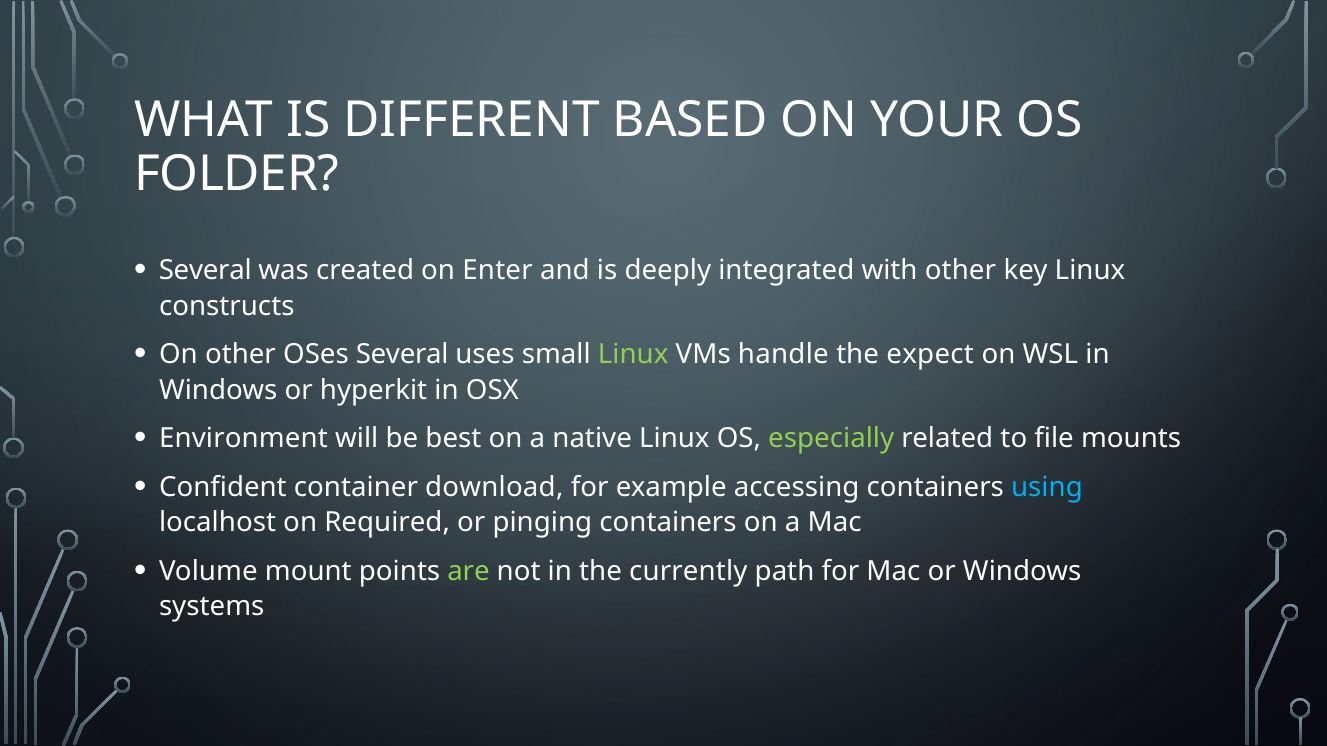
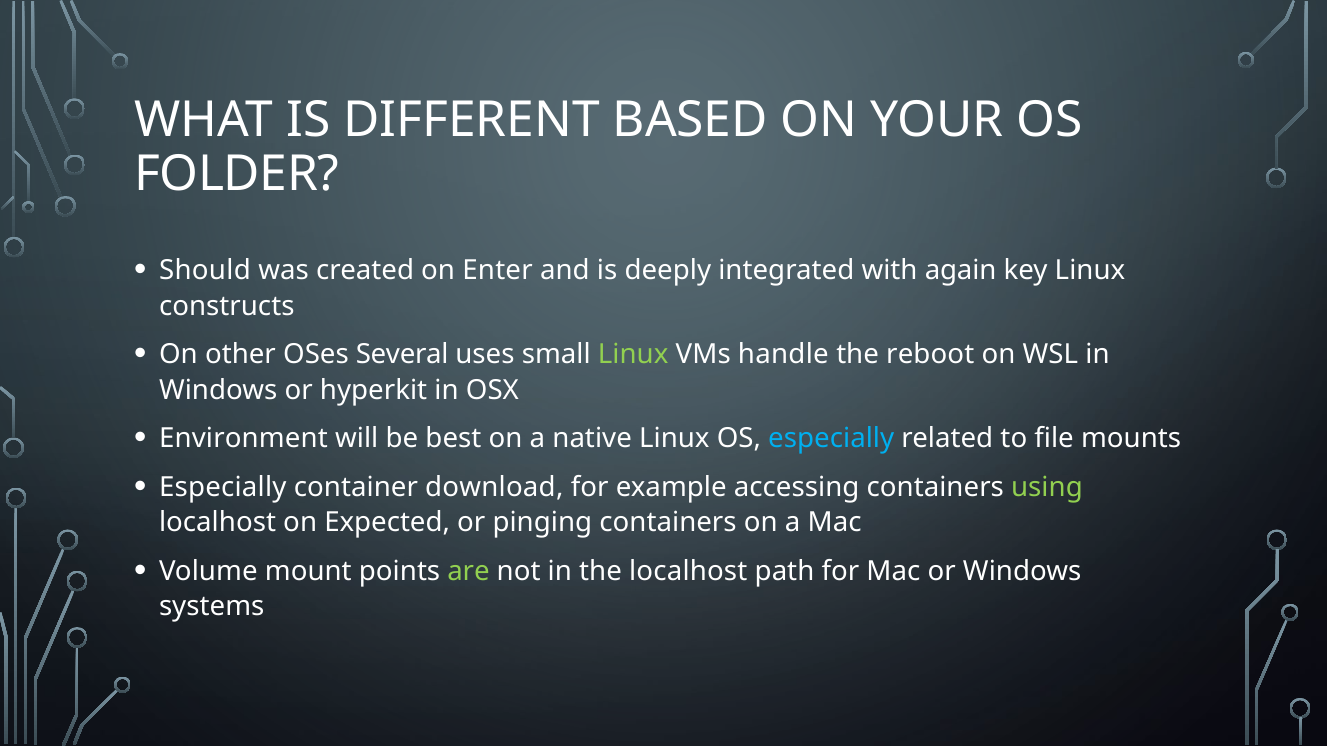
Several: Several -> Should (205, 271)
with other: other -> again (961, 271)
expect: expect -> reboot (930, 355)
especially colour: light green -> light blue (831, 439)
Confident: Confident -> Especially (223, 487)
using colour: light blue -> light green (1047, 487)
Required: Required -> Expected (387, 523)
the currently: currently -> localhost (688, 571)
